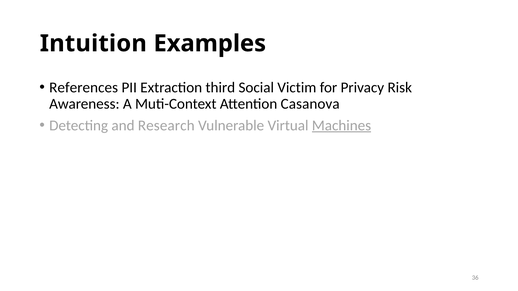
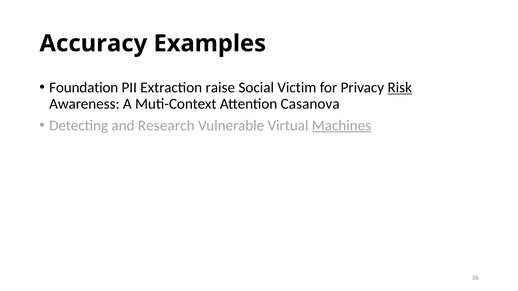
Intuition: Intuition -> Accuracy (93, 44)
References: References -> Foundation (84, 88)
third: third -> raise (220, 88)
Risk underline: none -> present (400, 88)
